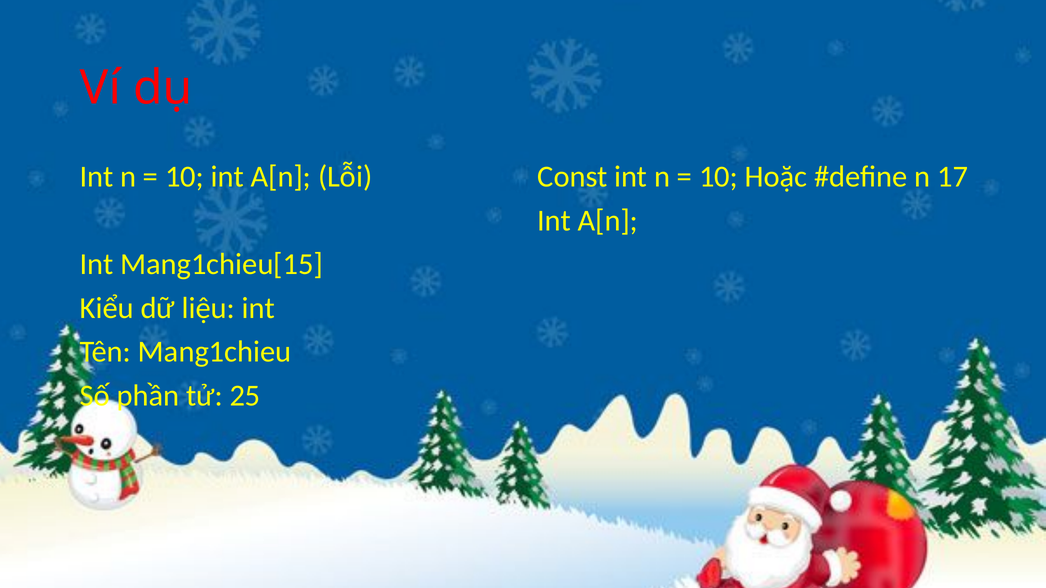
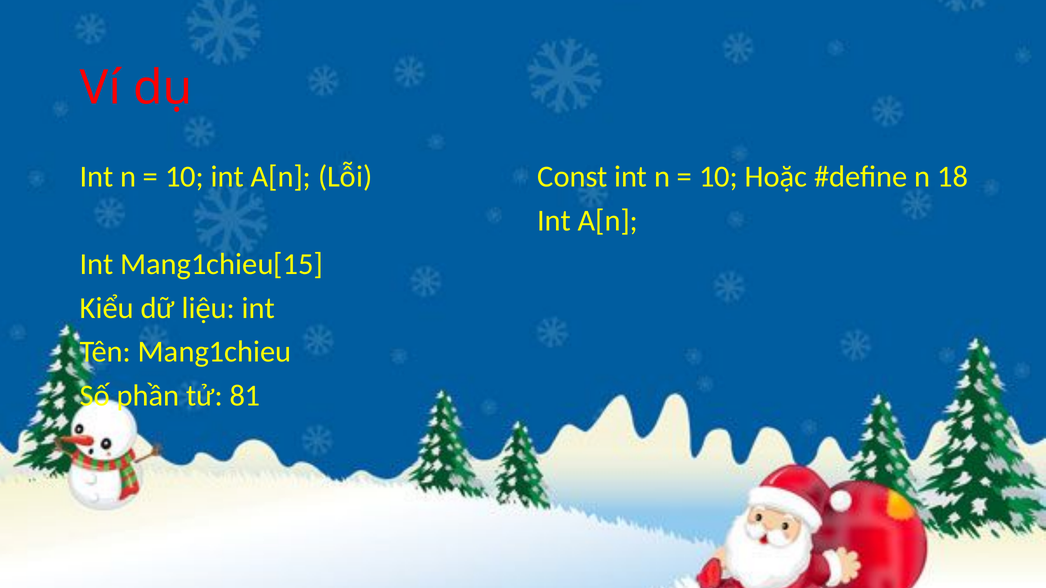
17: 17 -> 18 (953, 177)
25: 25 -> 81 (245, 396)
